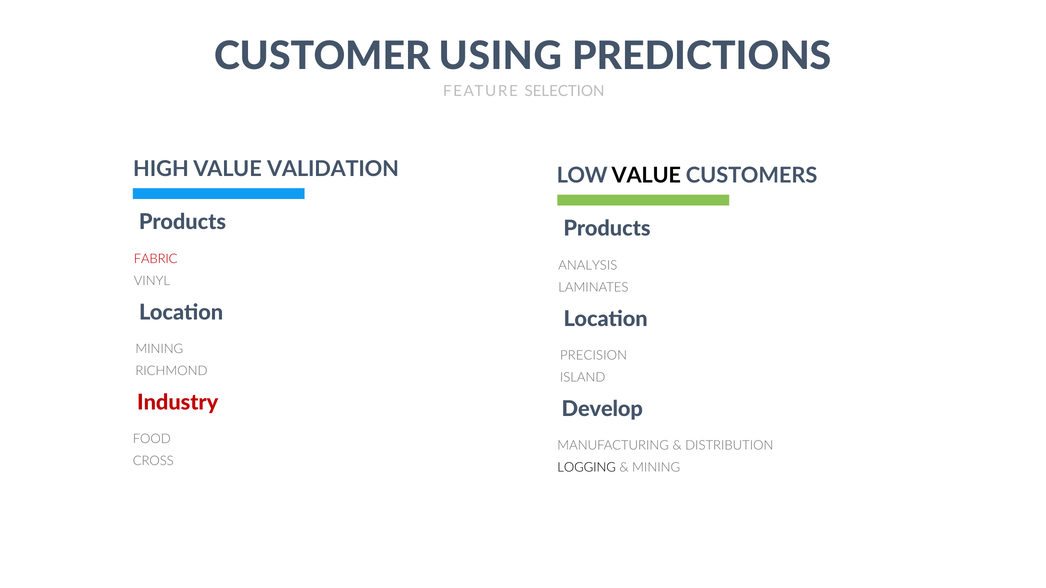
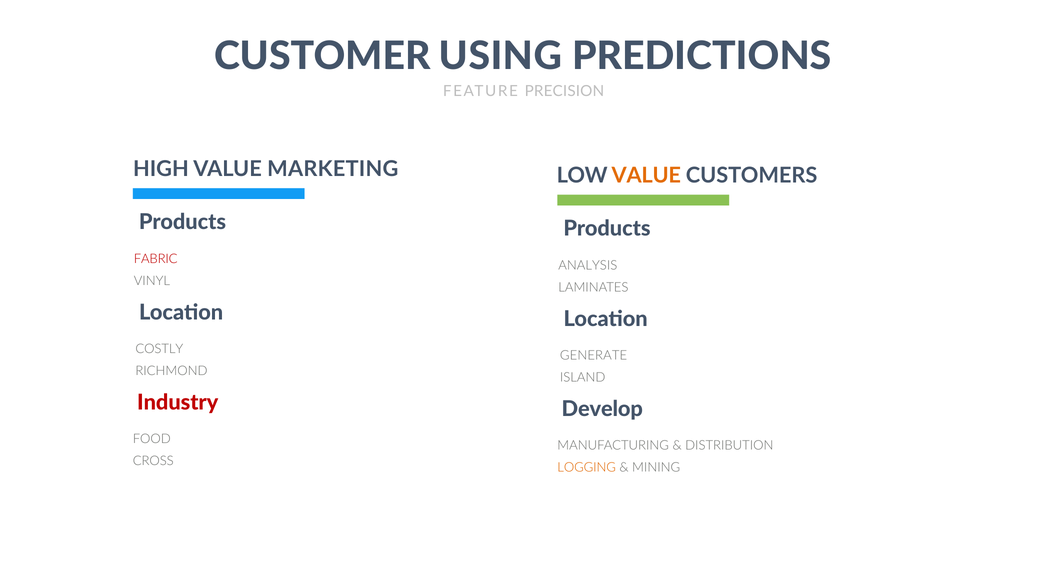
SELECTION: SELECTION -> PRECISION (564, 91)
VALIDATION: VALIDATION -> MARKETING (333, 169)
VALUE colour: black -> orange (646, 176)
MINING: MINING -> COSTLY (159, 349)
PRECISION: PRECISION -> GENERATE (594, 356)
LOGGING colour: black -> orange (587, 468)
